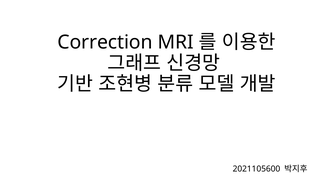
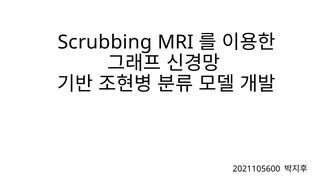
Correction: Correction -> Scrubbing (105, 42)
